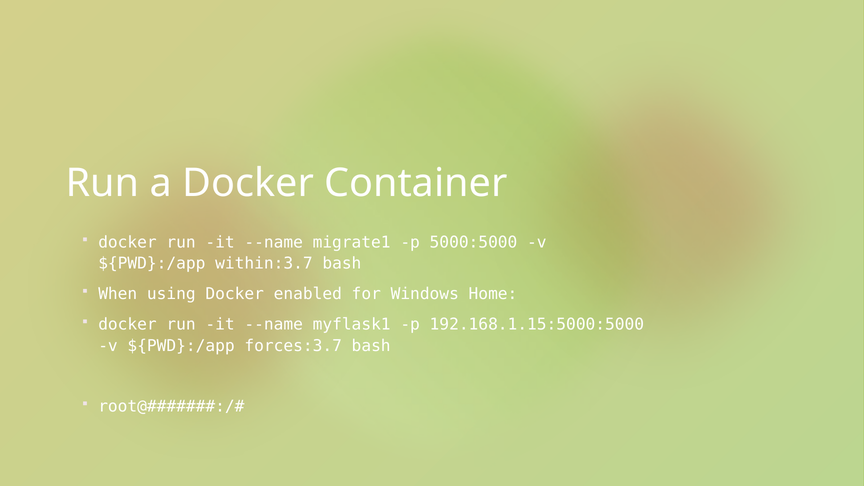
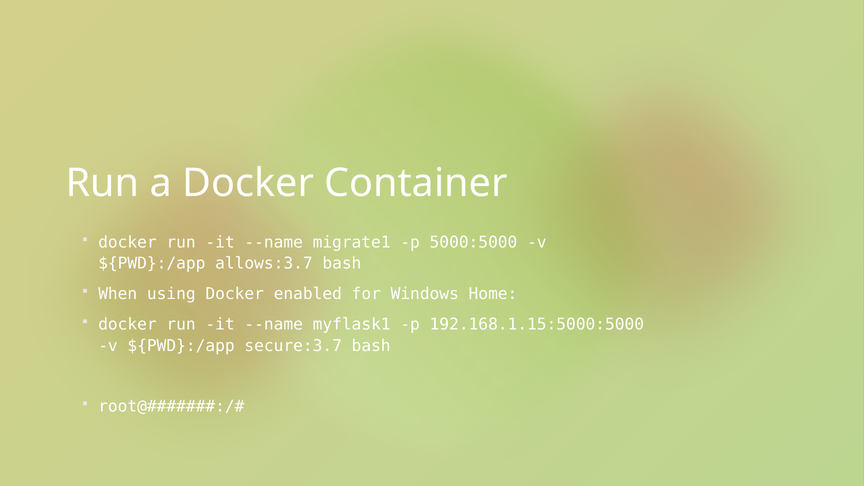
within:3.7: within:3.7 -> allows:3.7 (264, 264)
forces:3.7: forces:3.7 -> secure:3.7 (293, 346)
